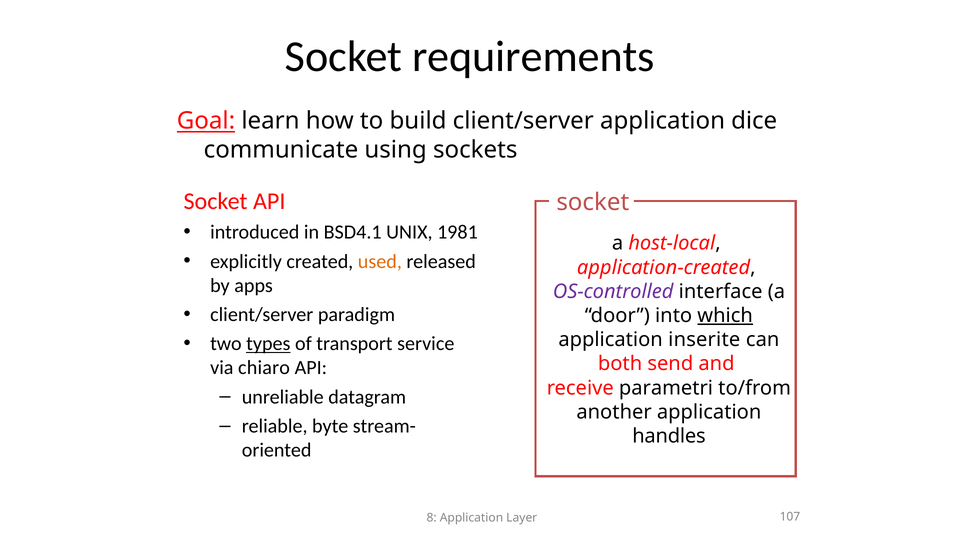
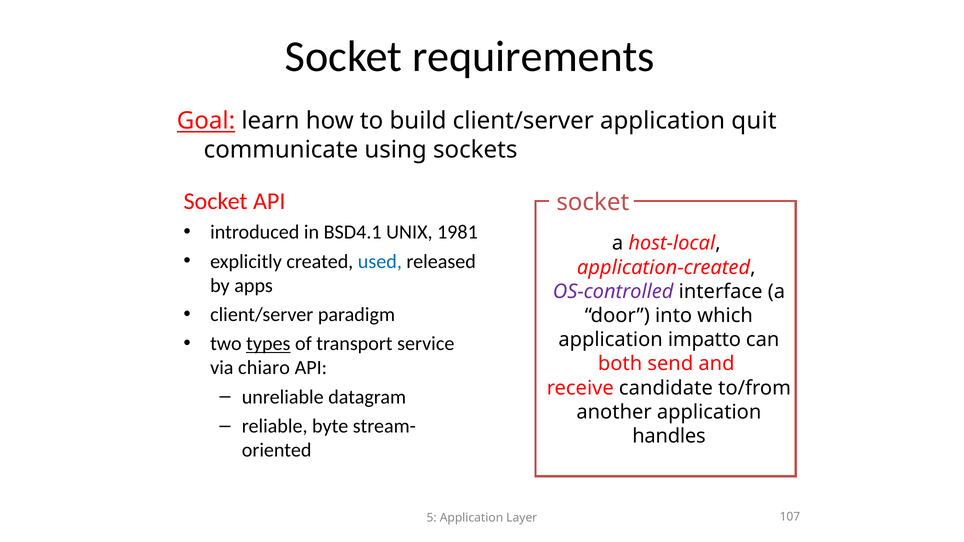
dice: dice -> quit (754, 121)
used colour: orange -> blue (380, 262)
which underline: present -> none (725, 316)
inserite: inserite -> impatto (704, 340)
parametri: parametri -> candidate (666, 388)
8: 8 -> 5 (432, 518)
